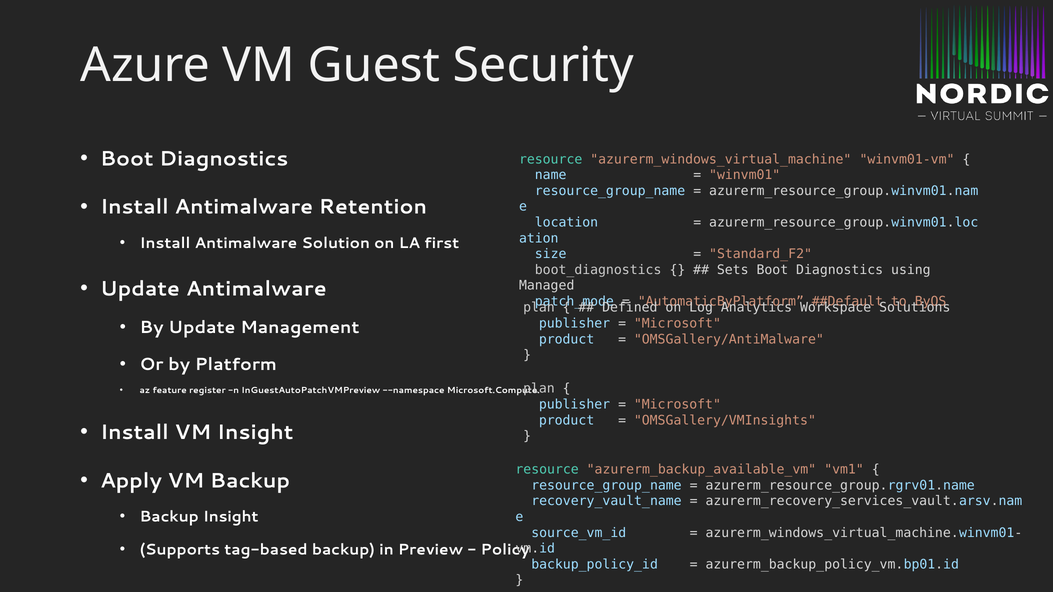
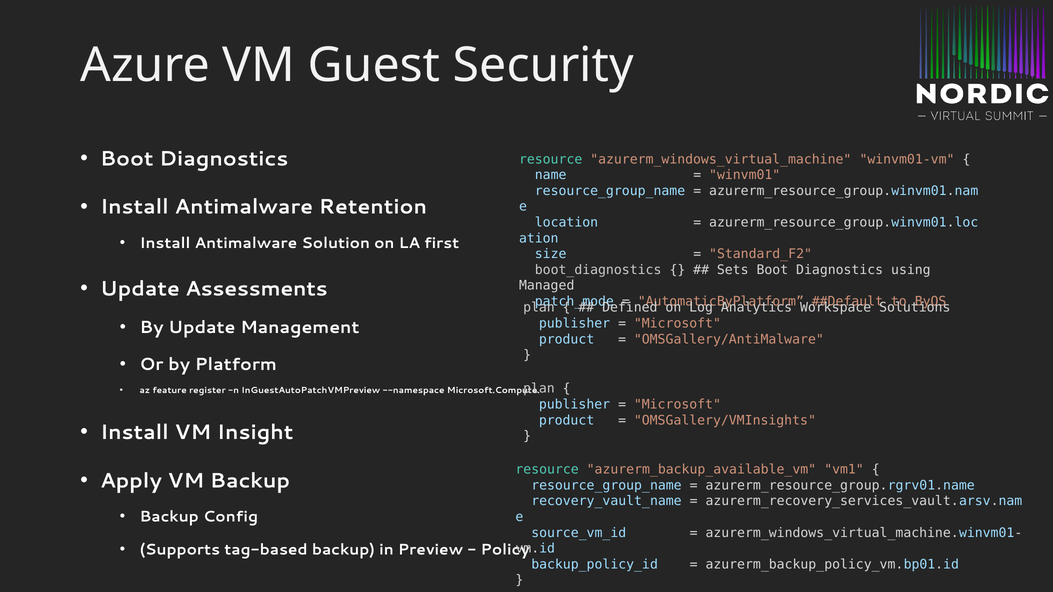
Update Antimalware: Antimalware -> Assessments (256, 289)
Backup Insight: Insight -> Config (231, 517)
